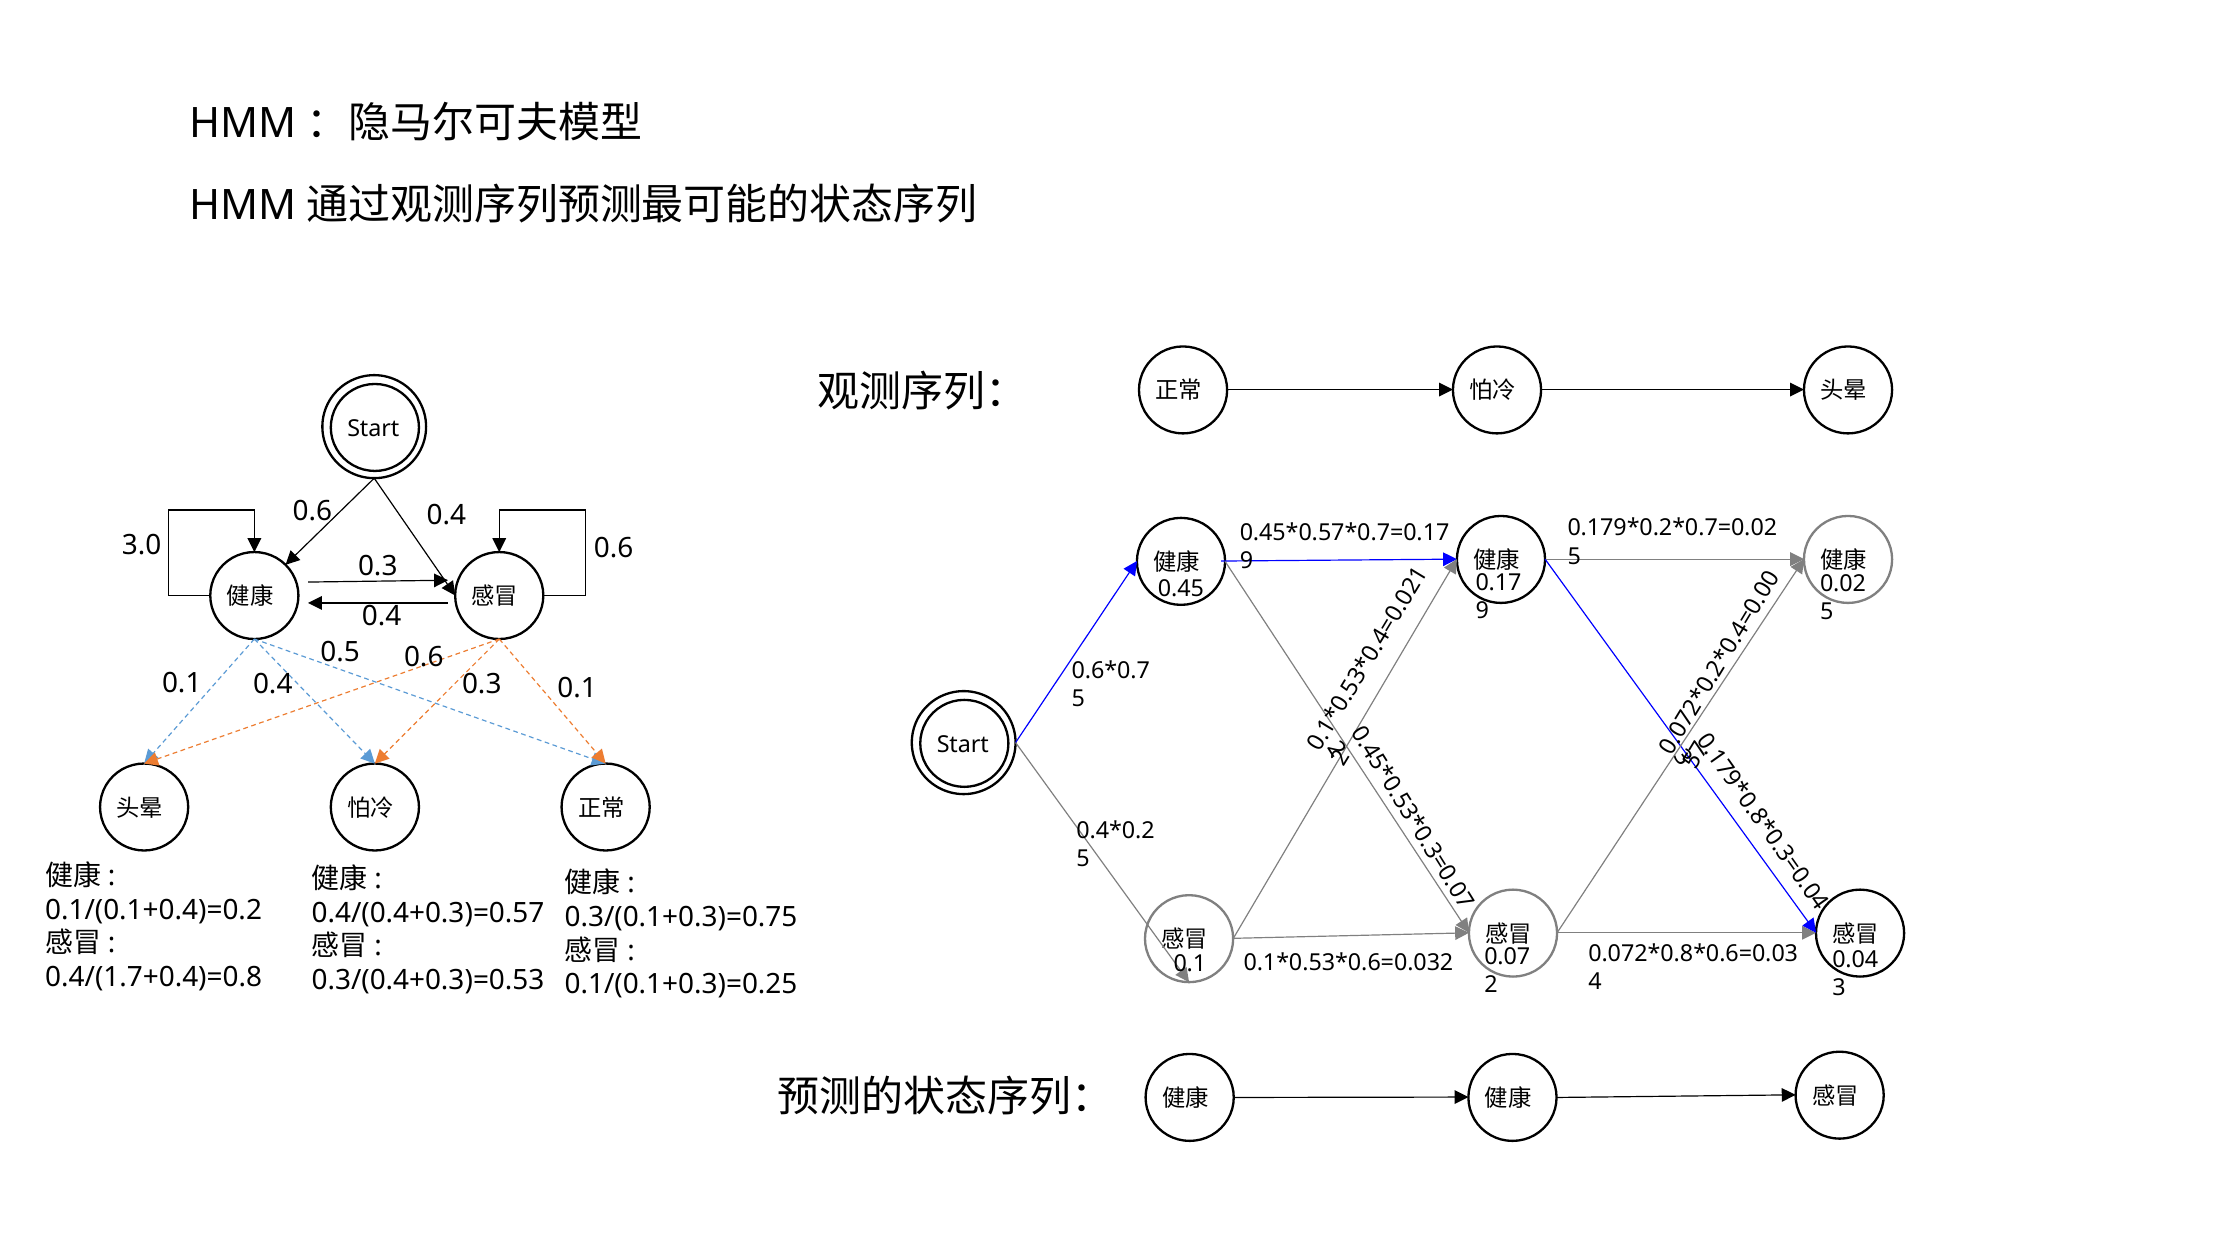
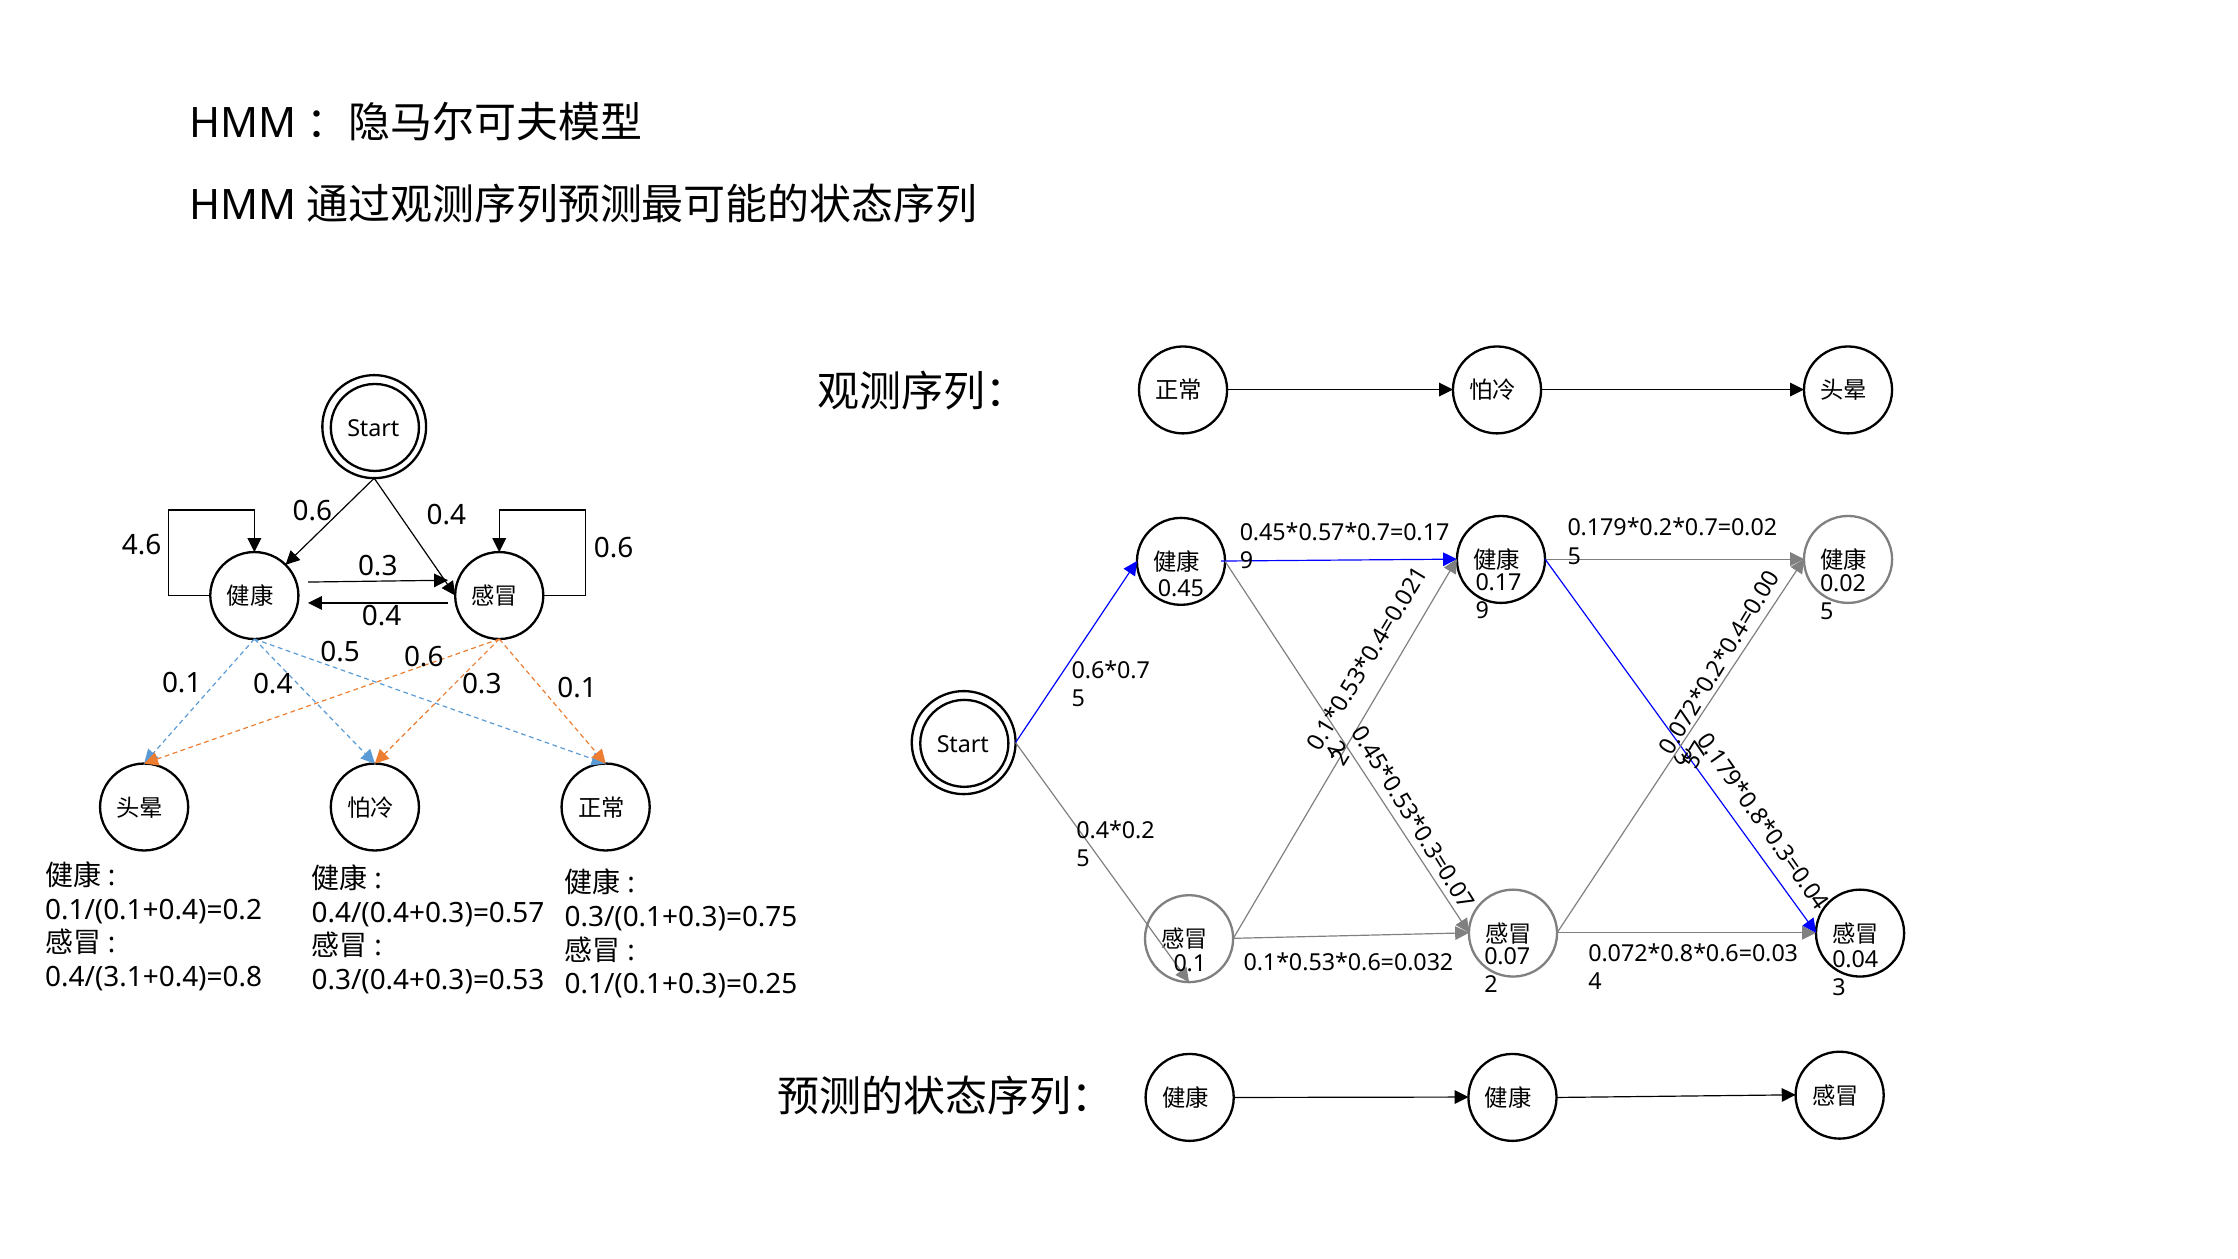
3.0: 3.0 -> 4.6 (142, 545)
0.4/(1.7+0.4)=0.8: 0.4/(1.7+0.4)=0.8 -> 0.4/(3.1+0.4)=0.8 (154, 977)
